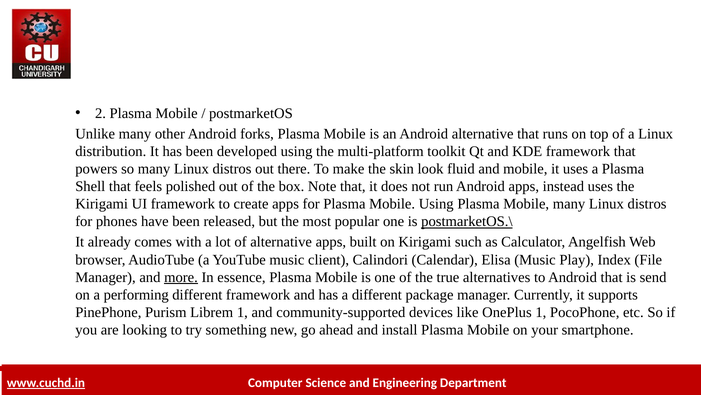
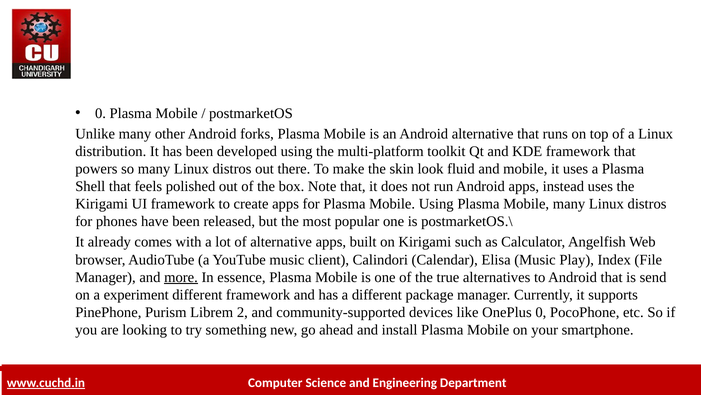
2: 2 -> 0 (100, 113)
postmarketOS.\ underline: present -> none (467, 221)
performing: performing -> experiment (136, 294)
Librem 1: 1 -> 2 (242, 312)
OnePlus 1: 1 -> 0 (541, 312)
